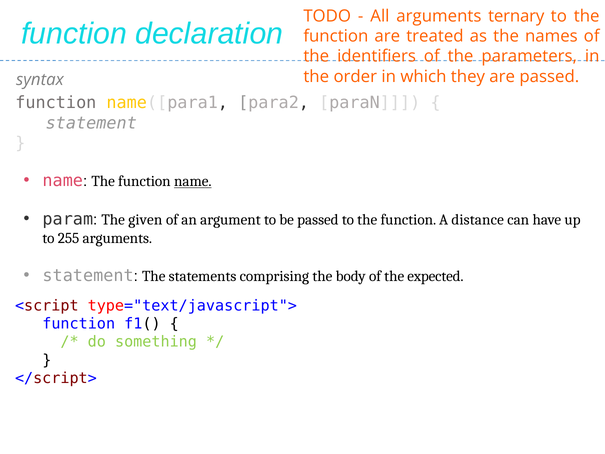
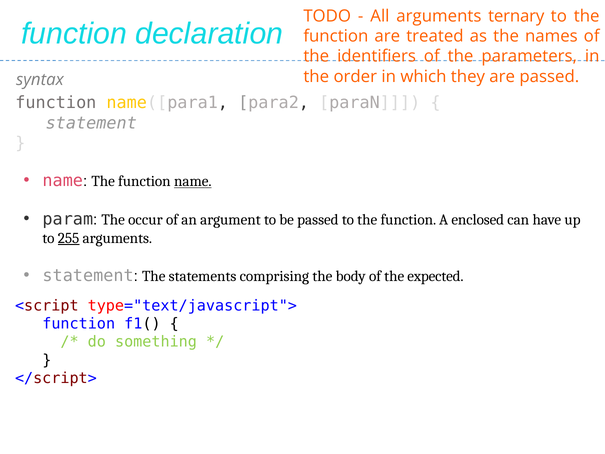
given: given -> occur (145, 220)
distance: distance -> enclosed (478, 220)
255 underline: none -> present (69, 238)
